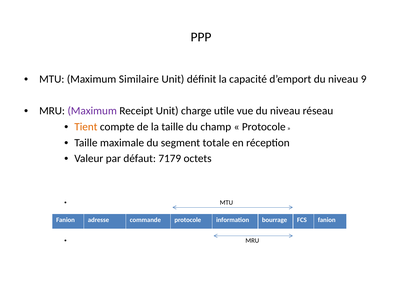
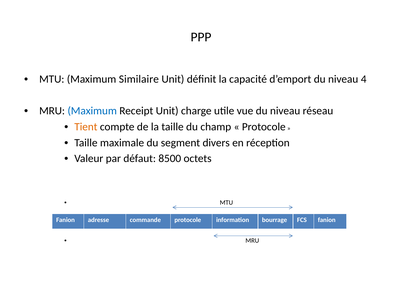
9: 9 -> 4 (364, 79)
Maximum colour: purple -> blue (92, 111)
totale: totale -> divers (216, 143)
7179: 7179 -> 8500 (170, 159)
